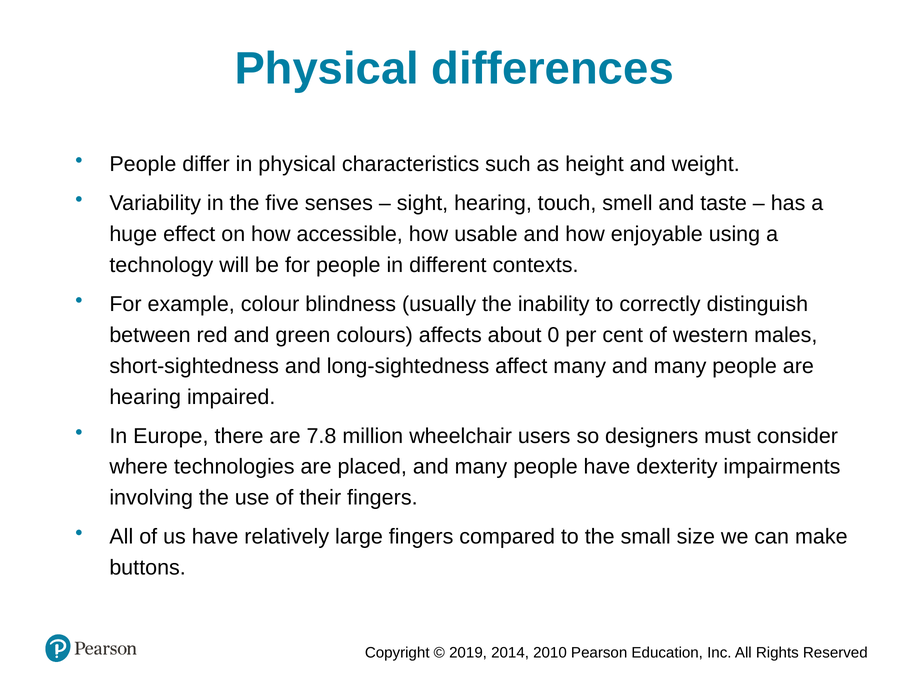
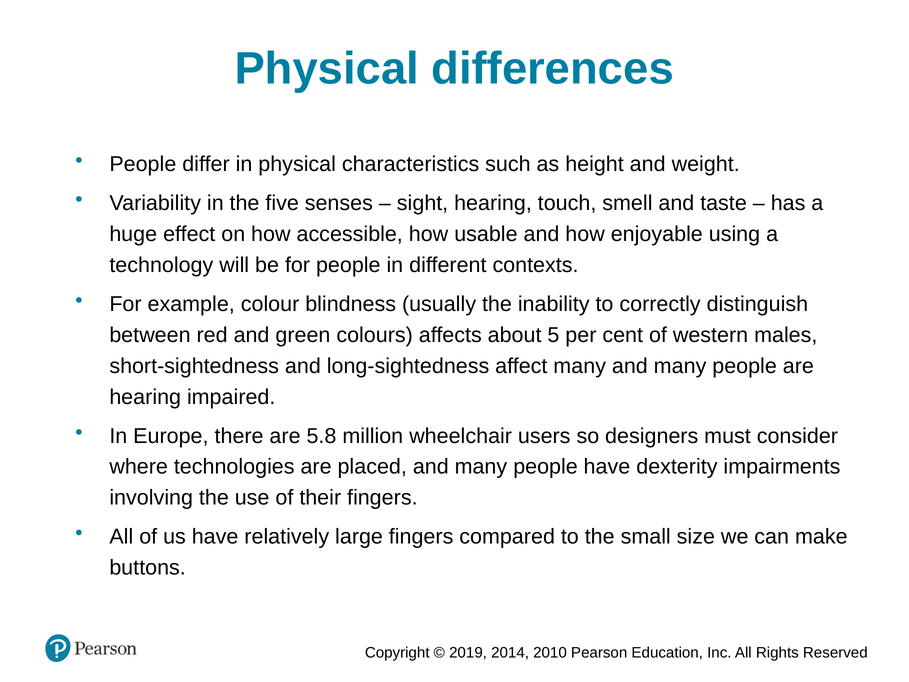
0: 0 -> 5 (553, 335)
7.8: 7.8 -> 5.8 (321, 436)
